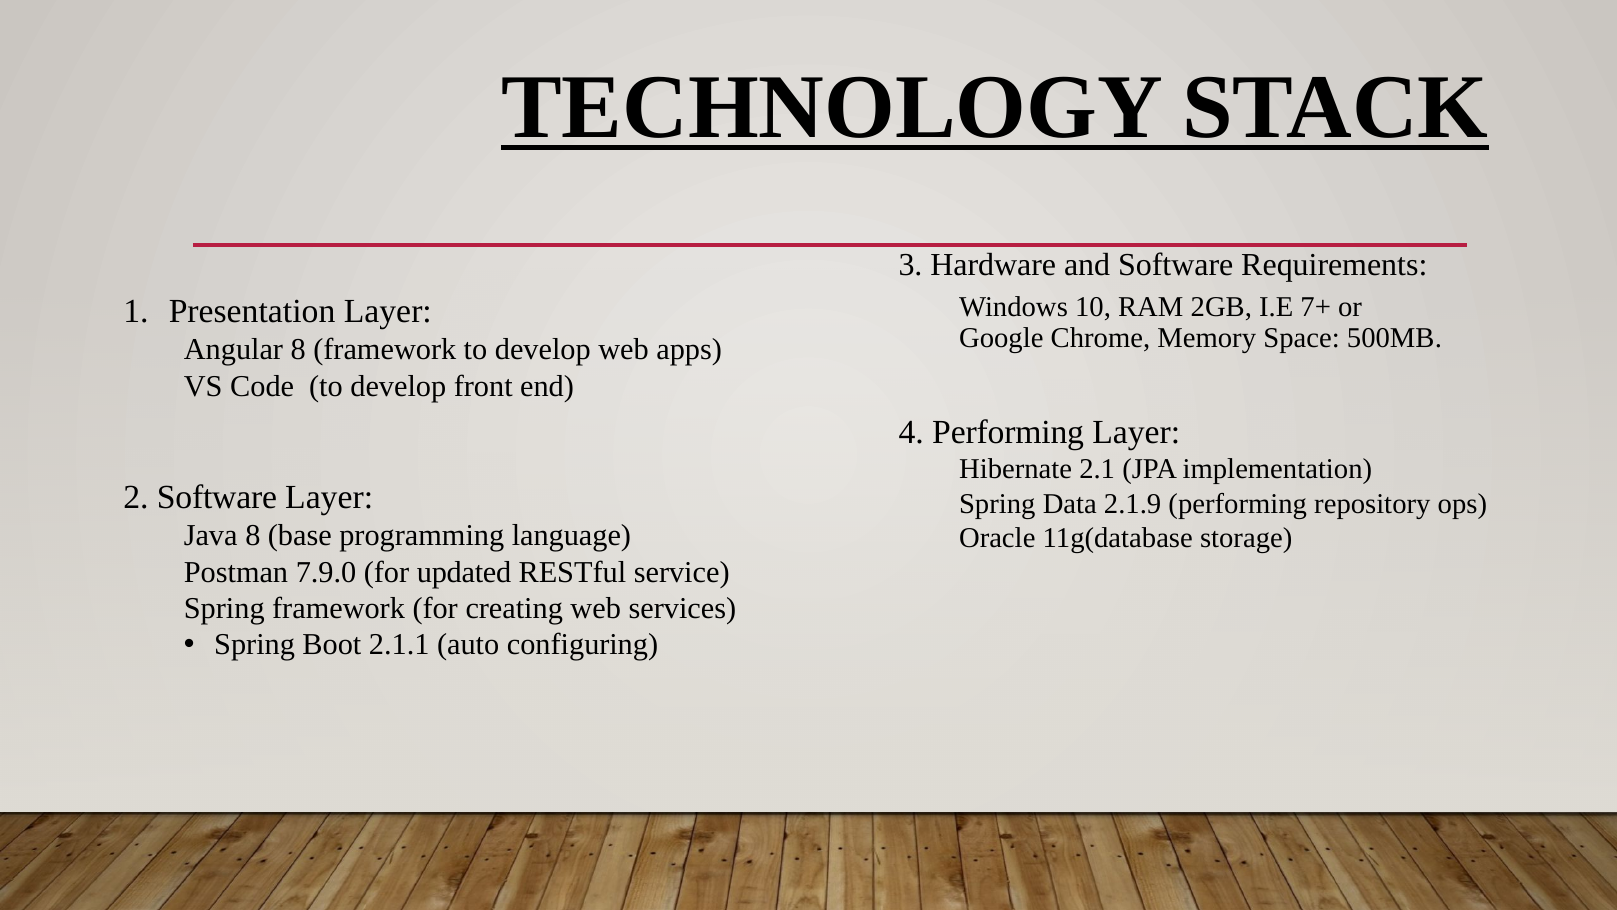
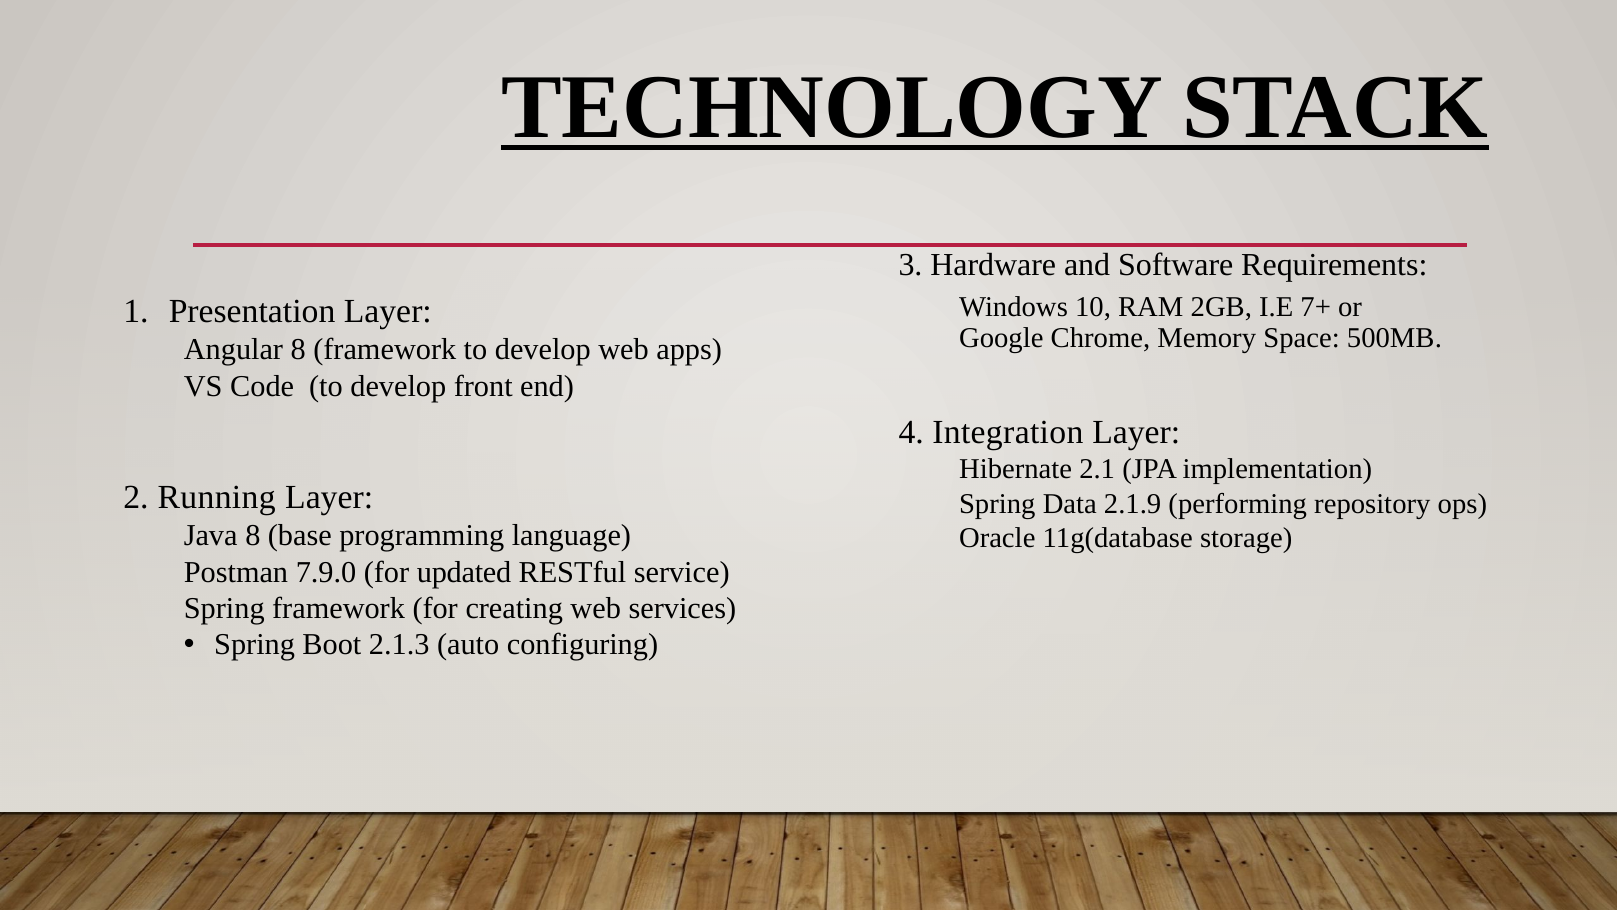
4 Performing: Performing -> Integration (1008, 432)
2 Software: Software -> Running (217, 497)
2.1.1: 2.1.1 -> 2.1.3 (399, 645)
